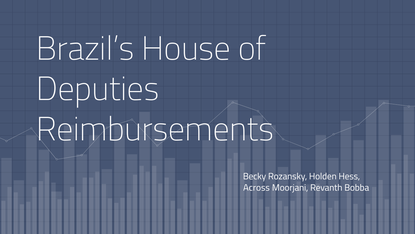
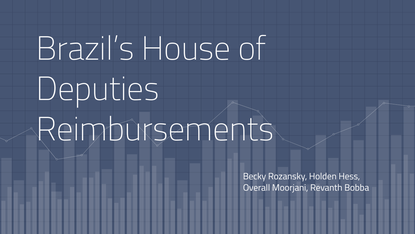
Across: Across -> Overall (257, 187)
